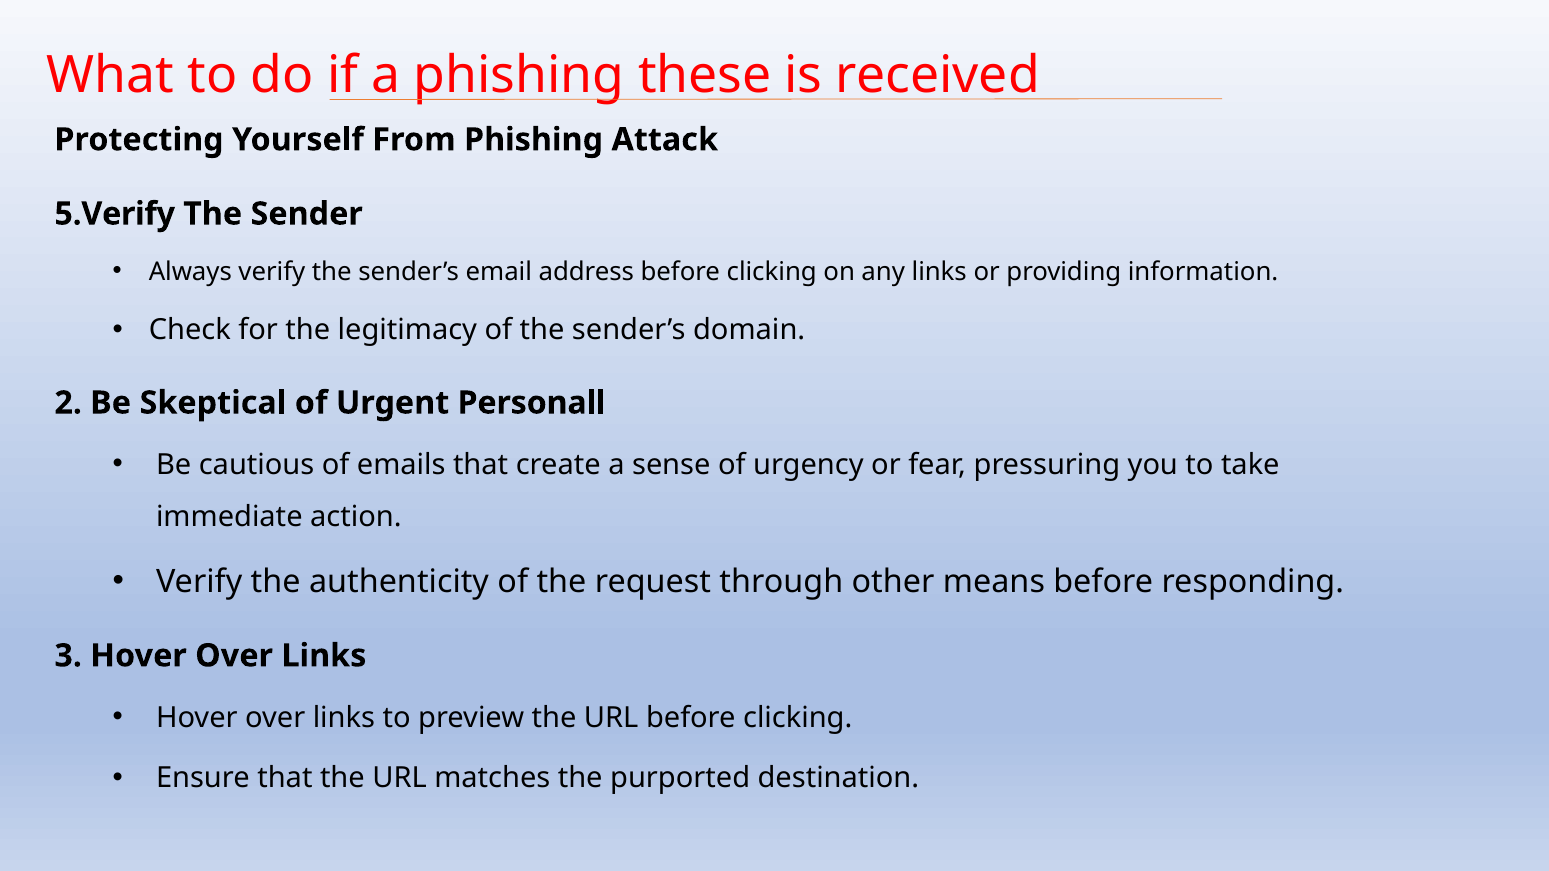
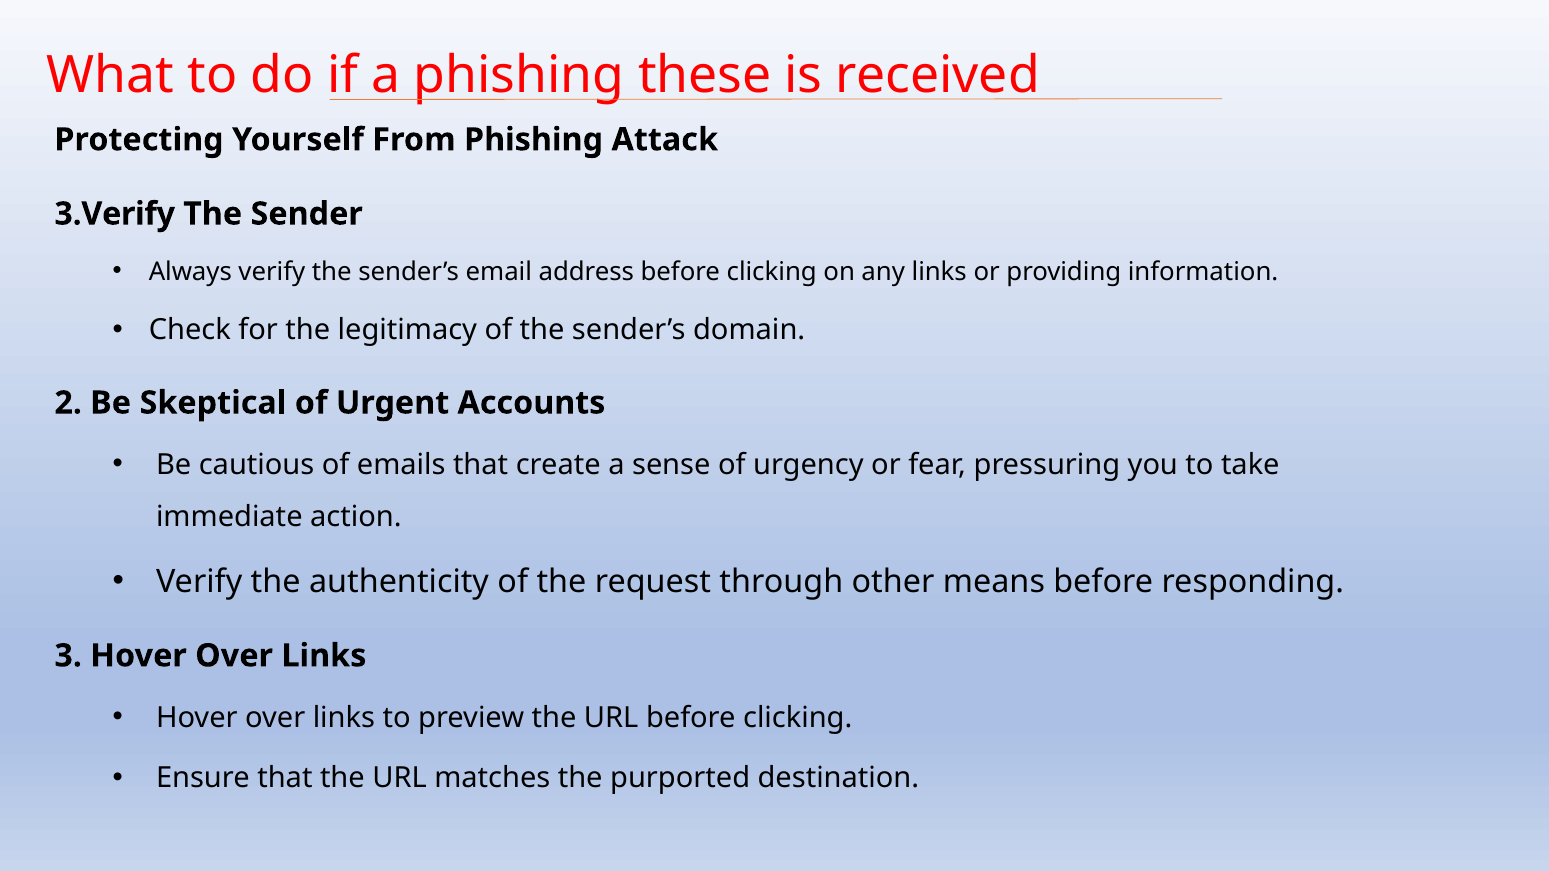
5.Verify: 5.Verify -> 3.Verify (115, 214)
Personall: Personall -> Accounts (531, 403)
